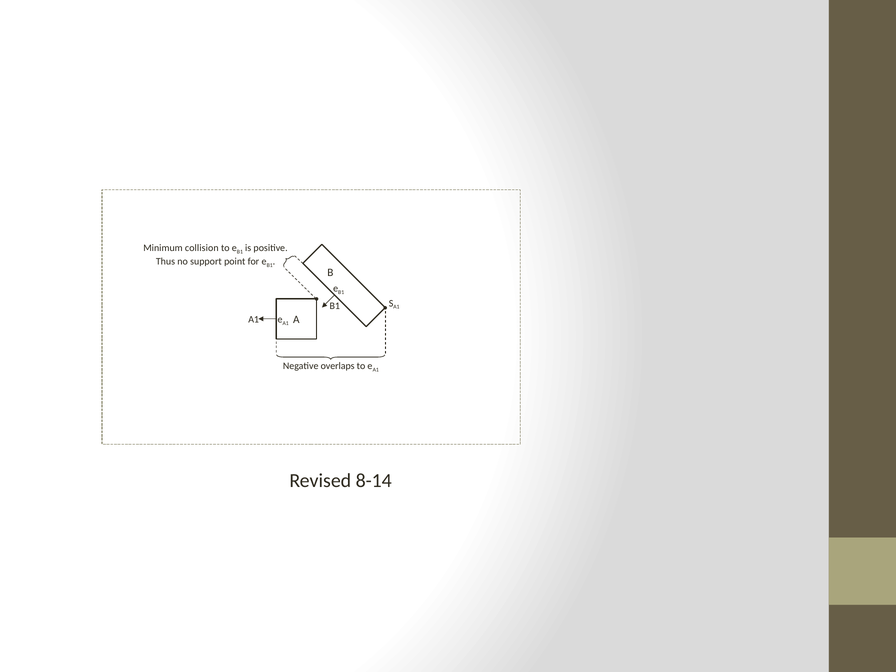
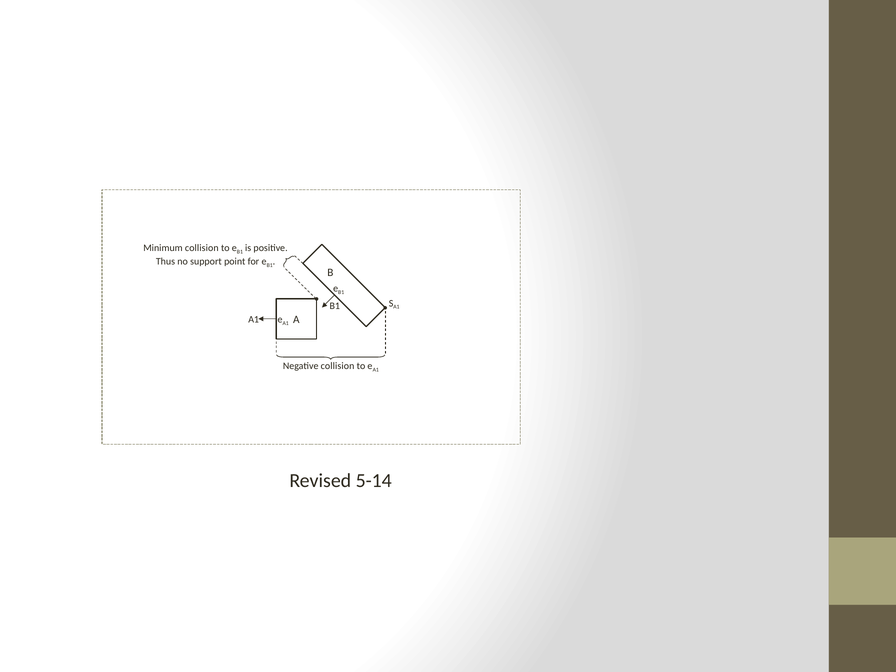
Negative overlaps: overlaps -> collision (338, 366)
8-14: 8-14 -> 5-14 (374, 481)
